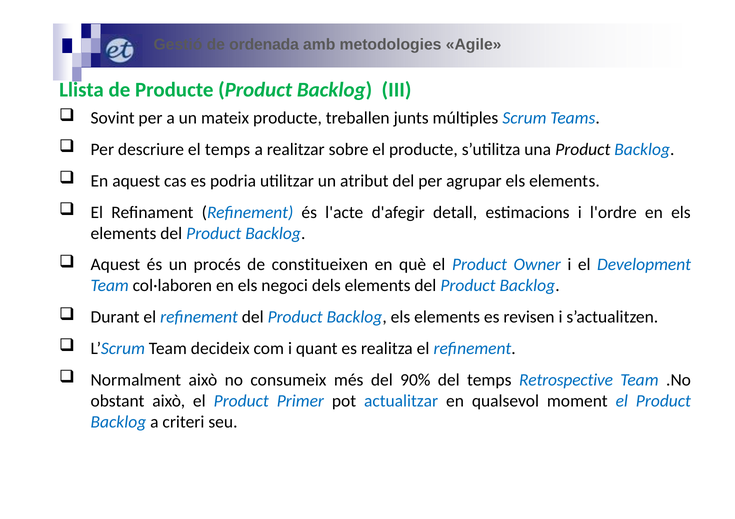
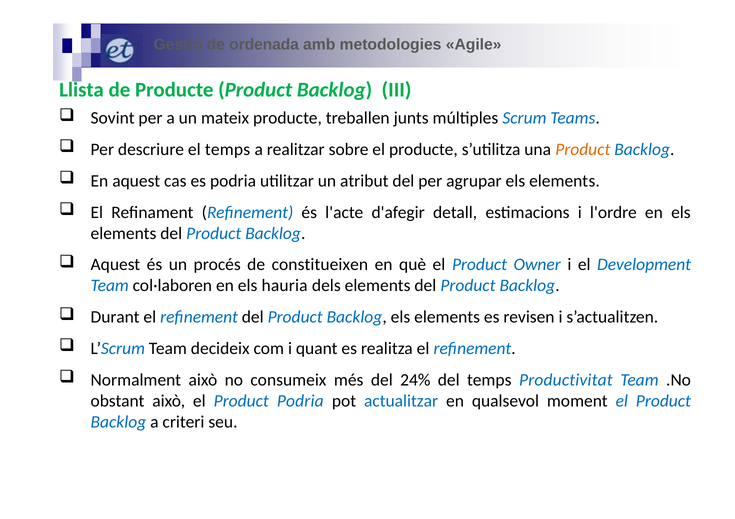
Product colour: black -> orange (583, 150)
negoci: negoci -> hauria (285, 286)
90%: 90% -> 24% (415, 380)
Retrospective: Retrospective -> Productivitat (566, 380)
Product Primer: Primer -> Podria (300, 401)
